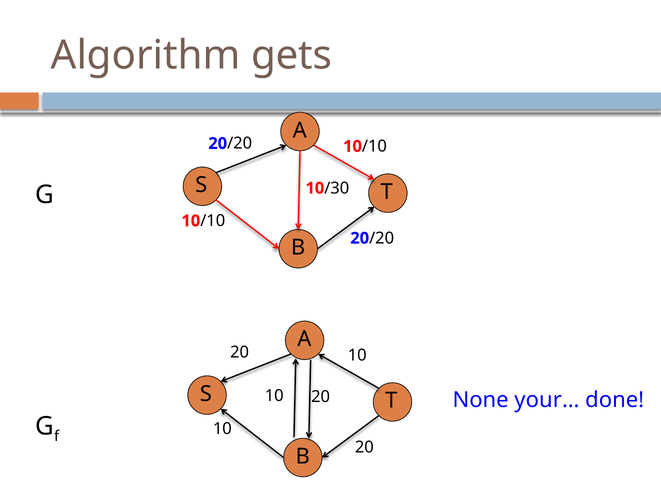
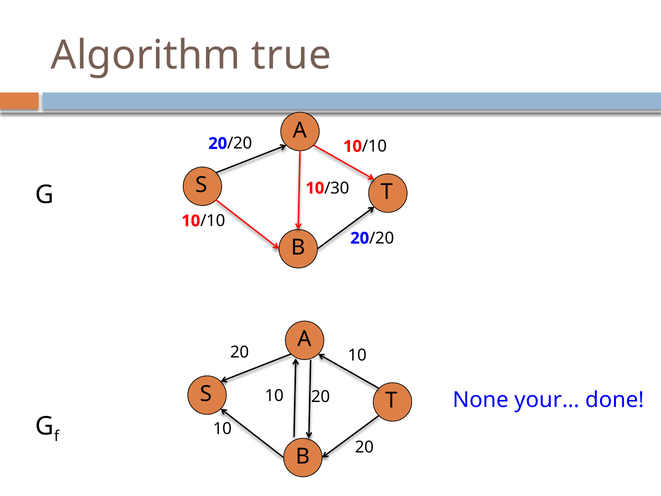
gets: gets -> true (291, 55)
